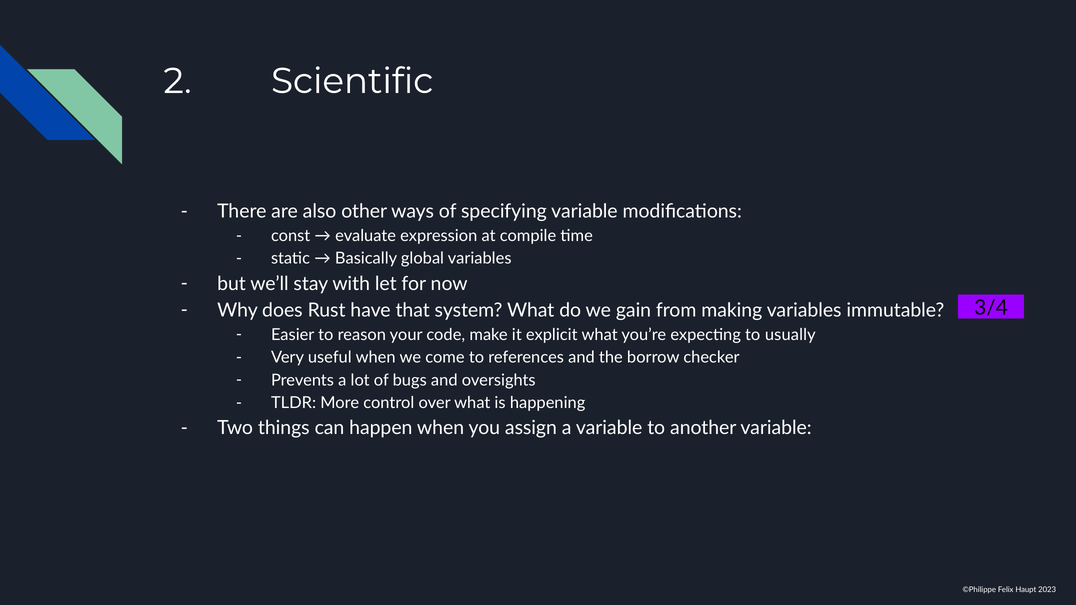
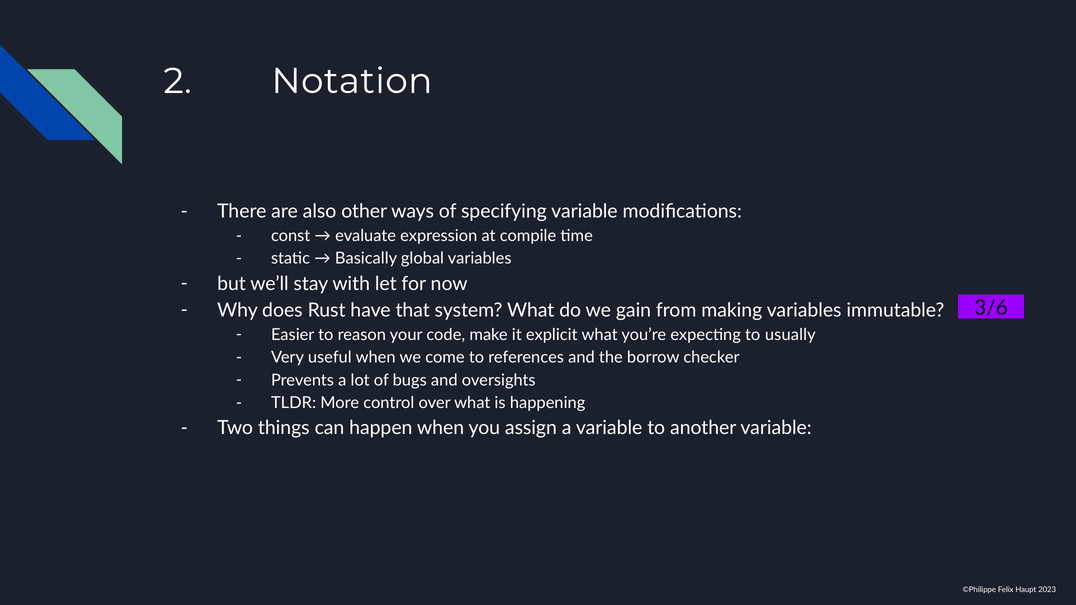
Scientific: Scientific -> Notation (352, 81)
3/4: 3/4 -> 3/6 (991, 308)
